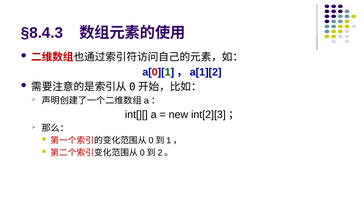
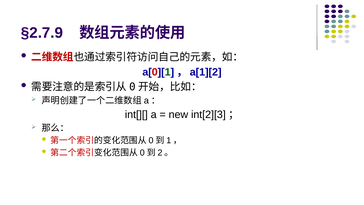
§8.4.3: §8.4.3 -> §2.7.9 (42, 33)
